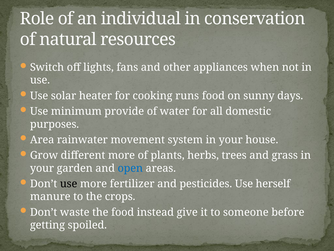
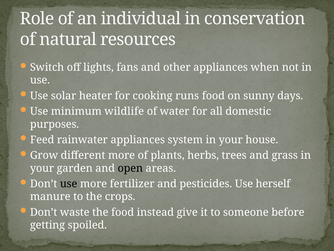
provide: provide -> wildlife (124, 111)
Area: Area -> Feed (42, 140)
rainwater movement: movement -> appliances (138, 140)
open colour: blue -> black (130, 168)
